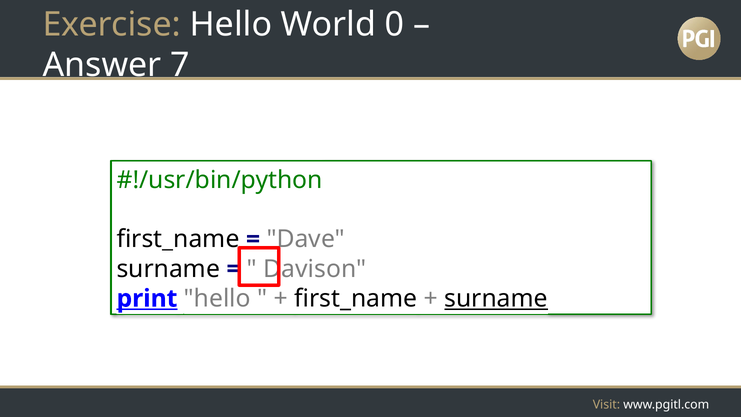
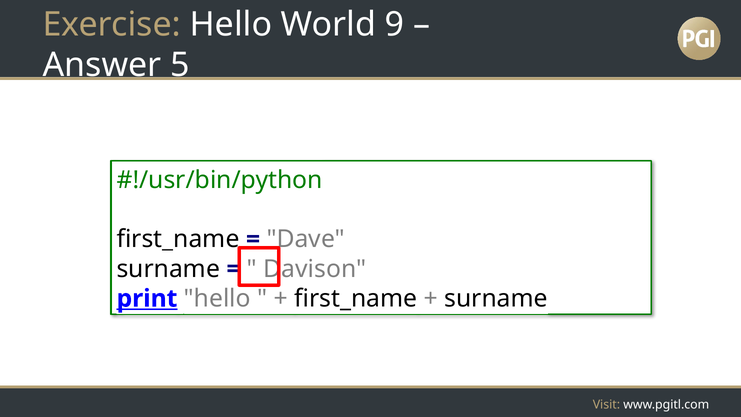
0: 0 -> 9 (395, 24)
7: 7 -> 5 (180, 65)
surname underline: present -> none (496, 298)
